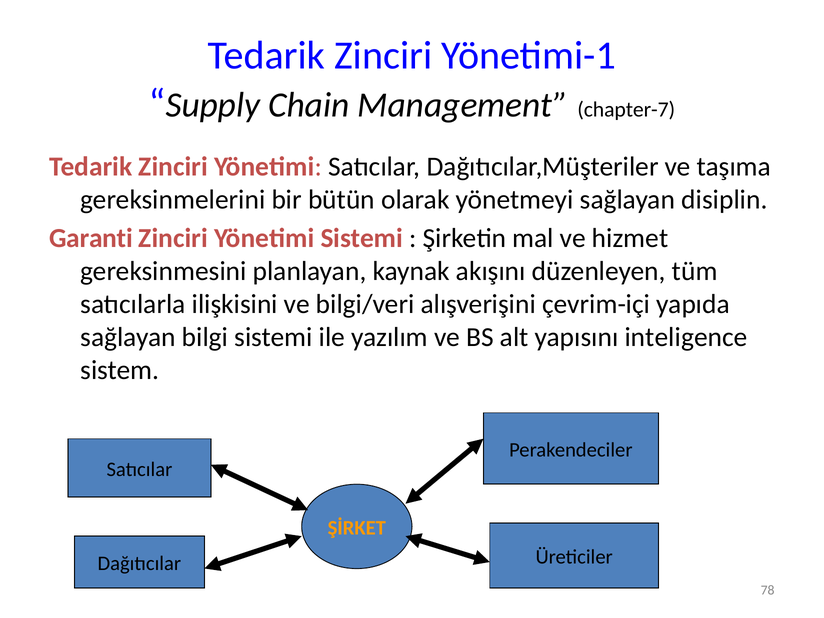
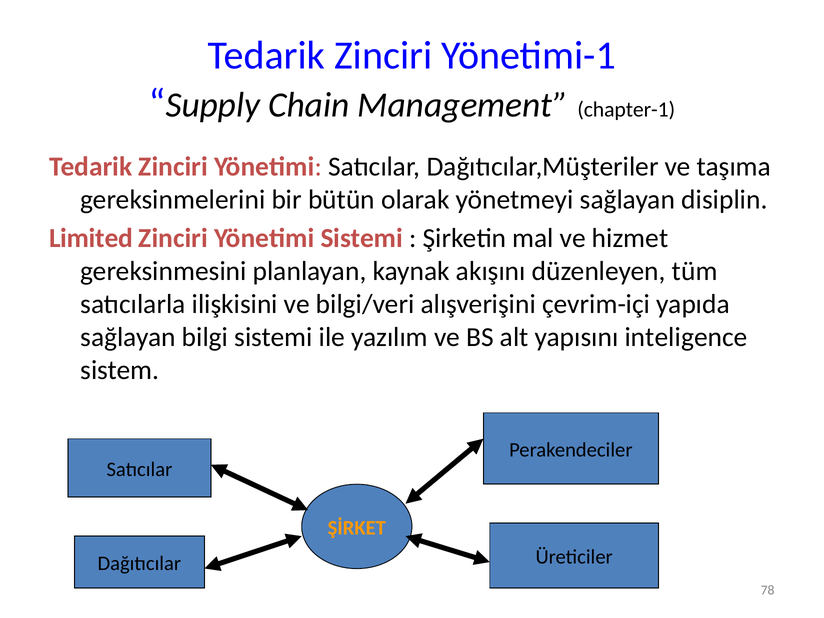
chapter-7: chapter-7 -> chapter-1 (626, 110)
Garanti: Garanti -> Limited (91, 238)
